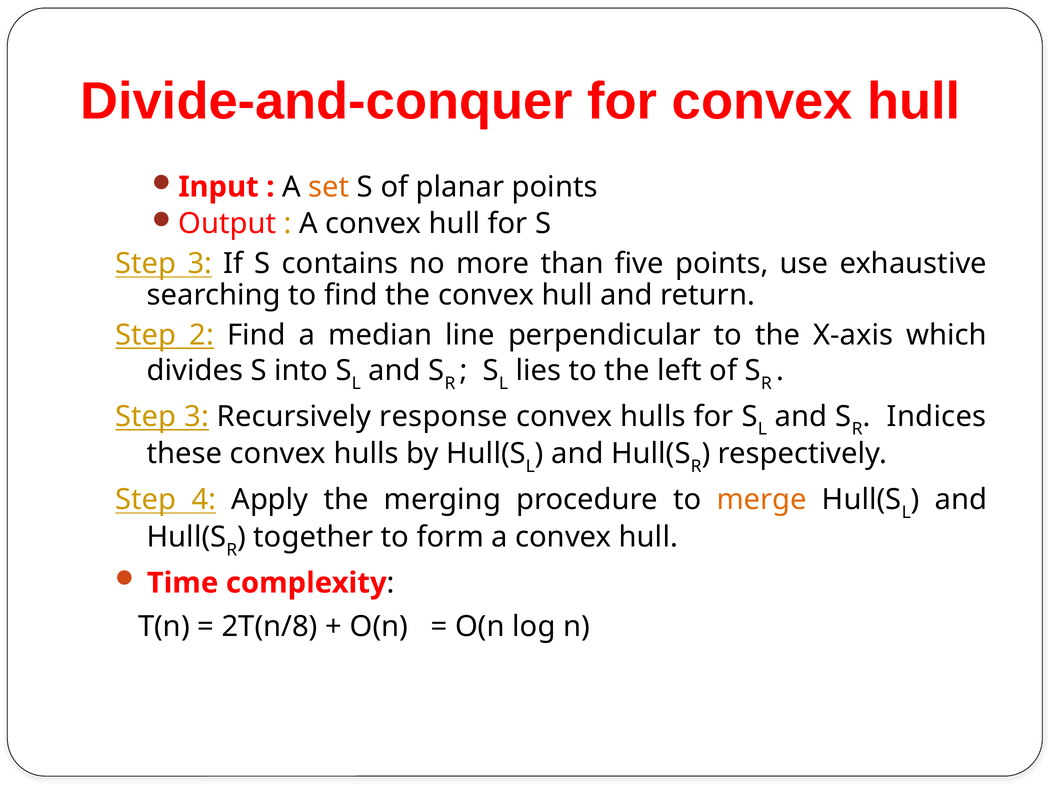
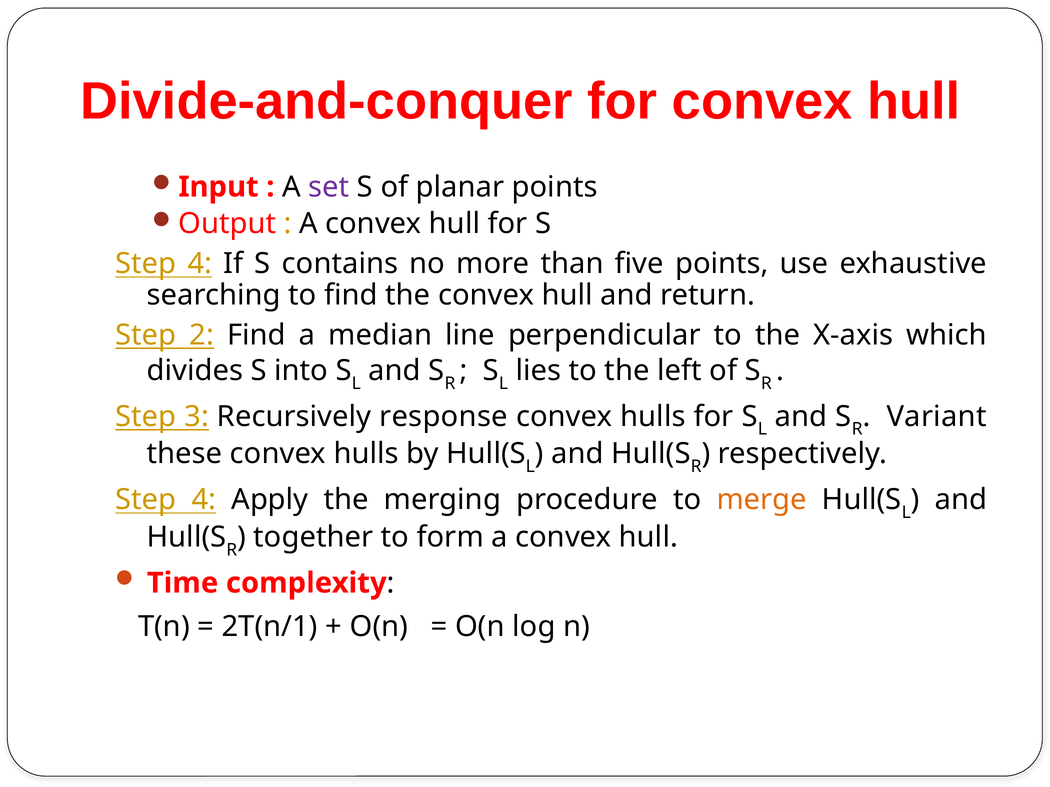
set colour: orange -> purple (329, 187)
3: 3 -> 4 (200, 264)
Indices: Indices -> Variant (937, 417)
2T(n/8: 2T(n/8 -> 2T(n/1 (270, 627)
